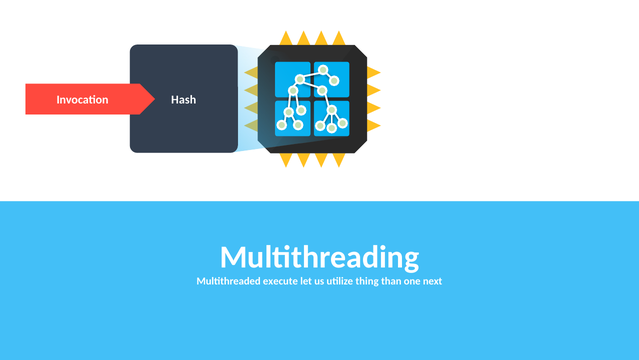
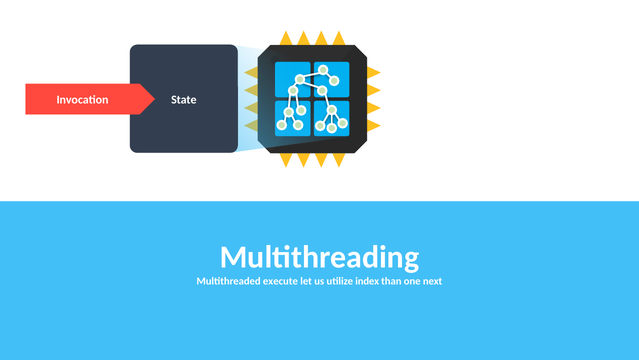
Hash: Hash -> State (184, 99)
thing: thing -> index (367, 281)
